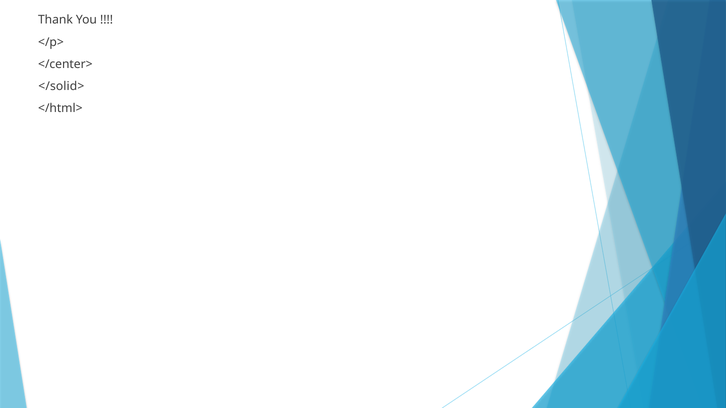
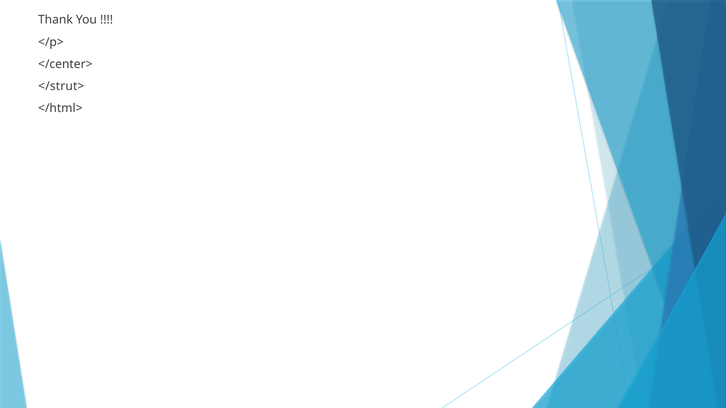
</solid>: </solid> -> </strut> (61, 86)
